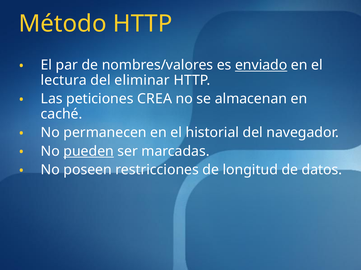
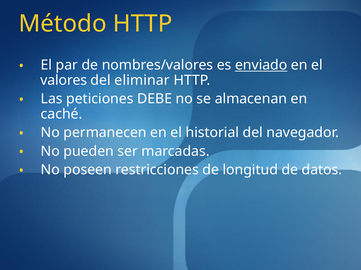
lectura: lectura -> valores (64, 80)
CREA: CREA -> DEBE (155, 99)
pueden underline: present -> none (89, 152)
